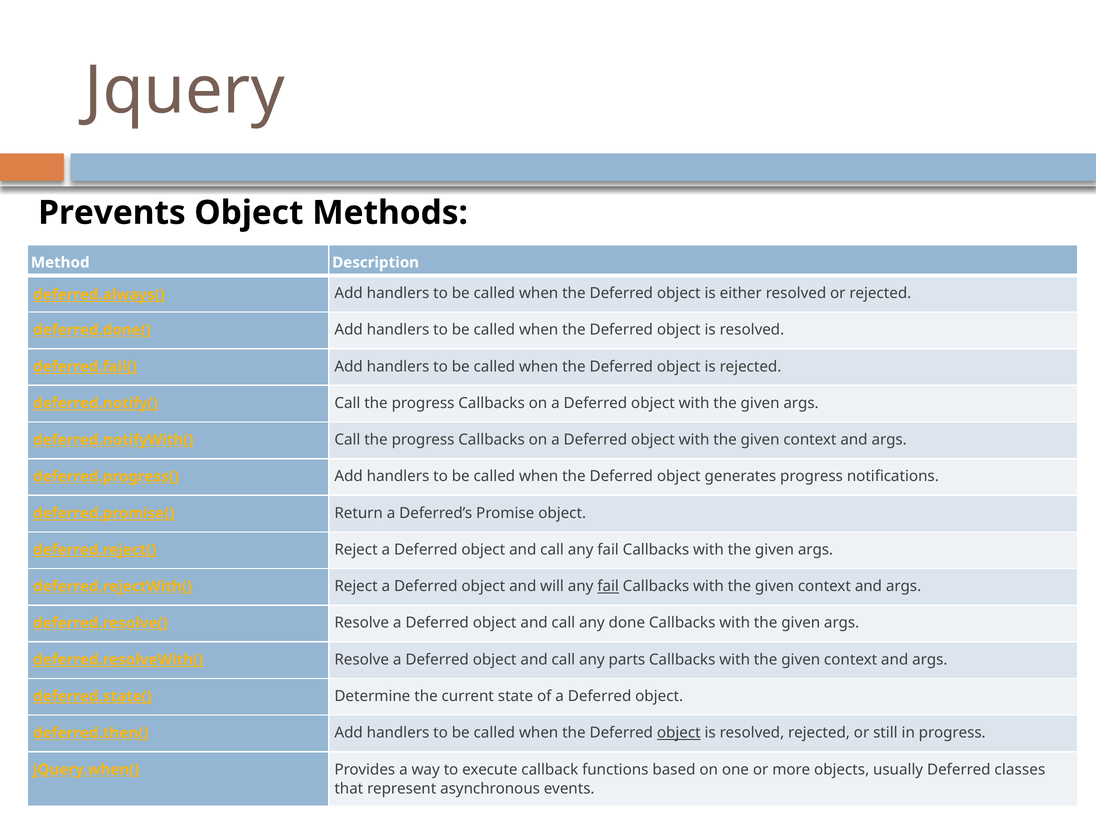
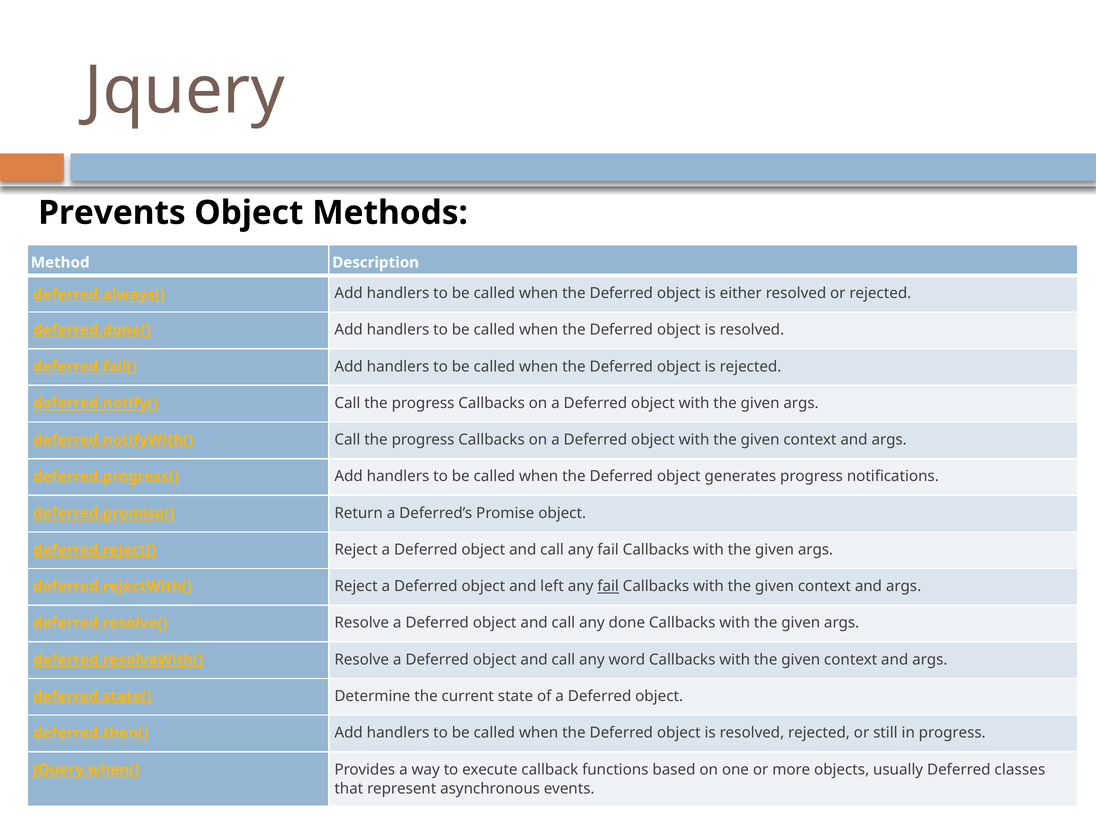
will: will -> left (552, 586)
parts: parts -> word (627, 660)
object underline: present -> none (679, 733)
